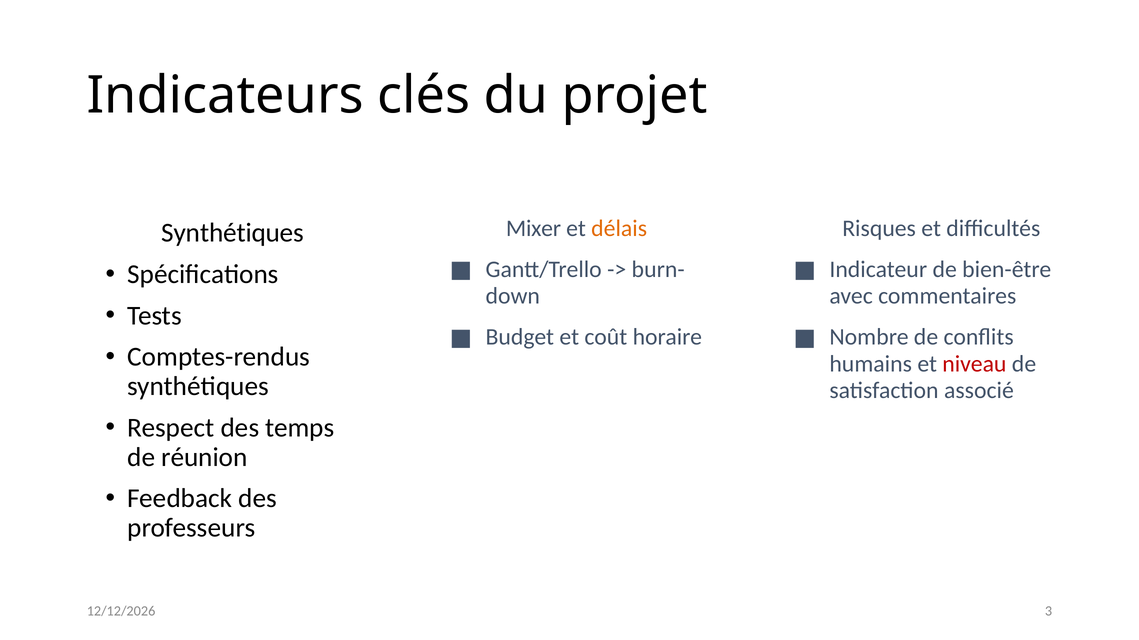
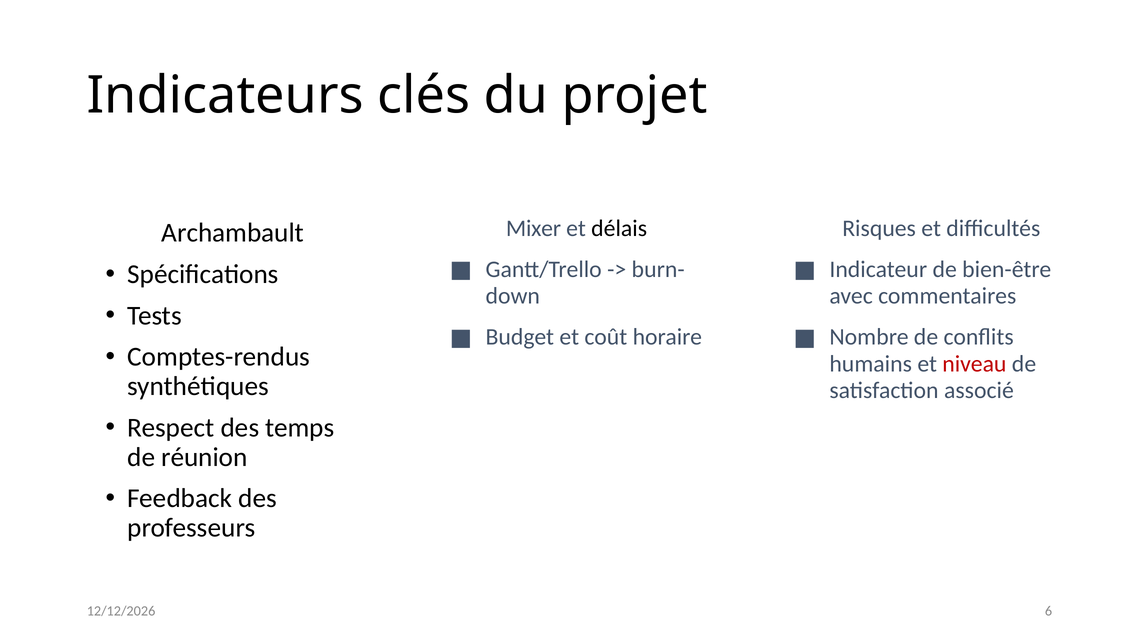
délais colour: orange -> black (619, 228)
Synthétiques: Synthétiques -> Archambault (233, 233)
3: 3 -> 6 (1049, 612)
